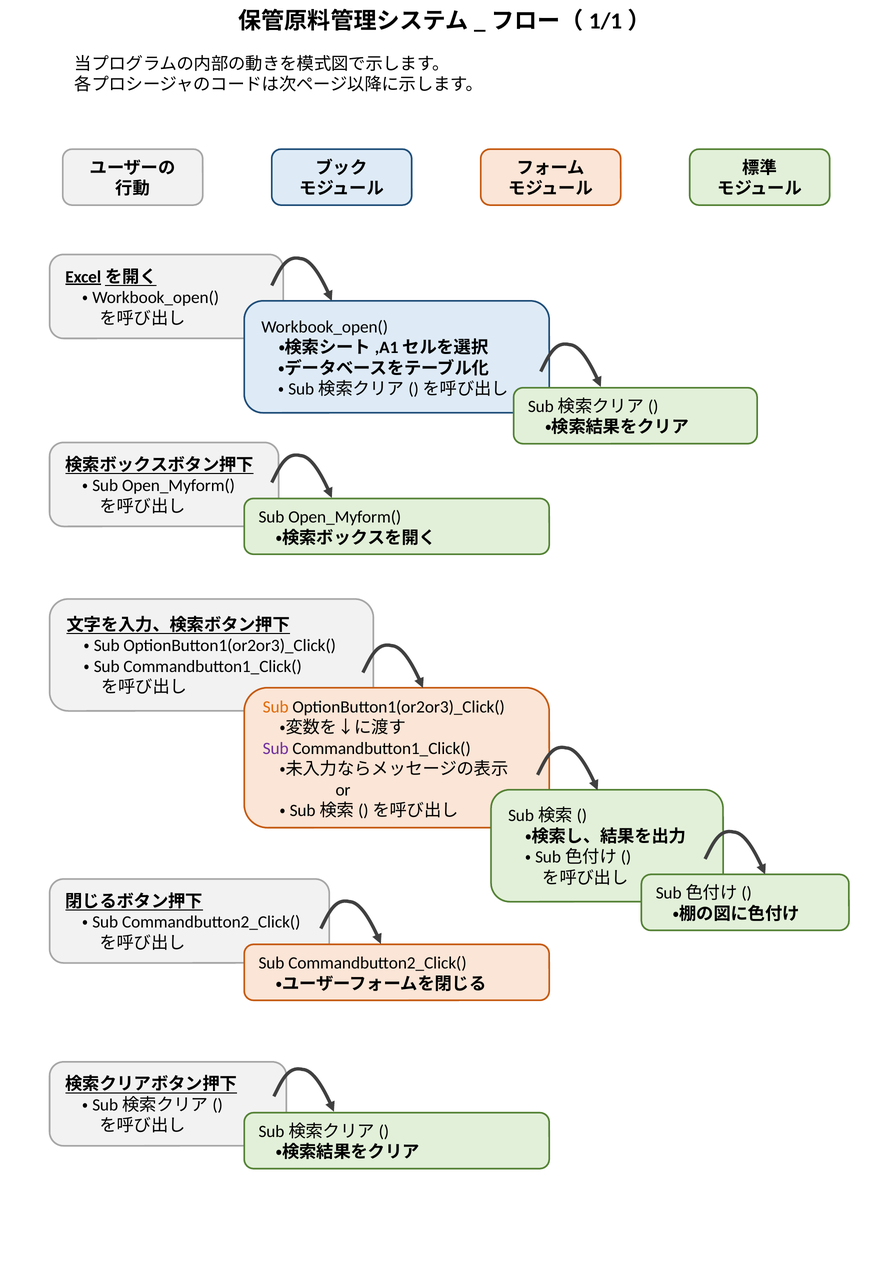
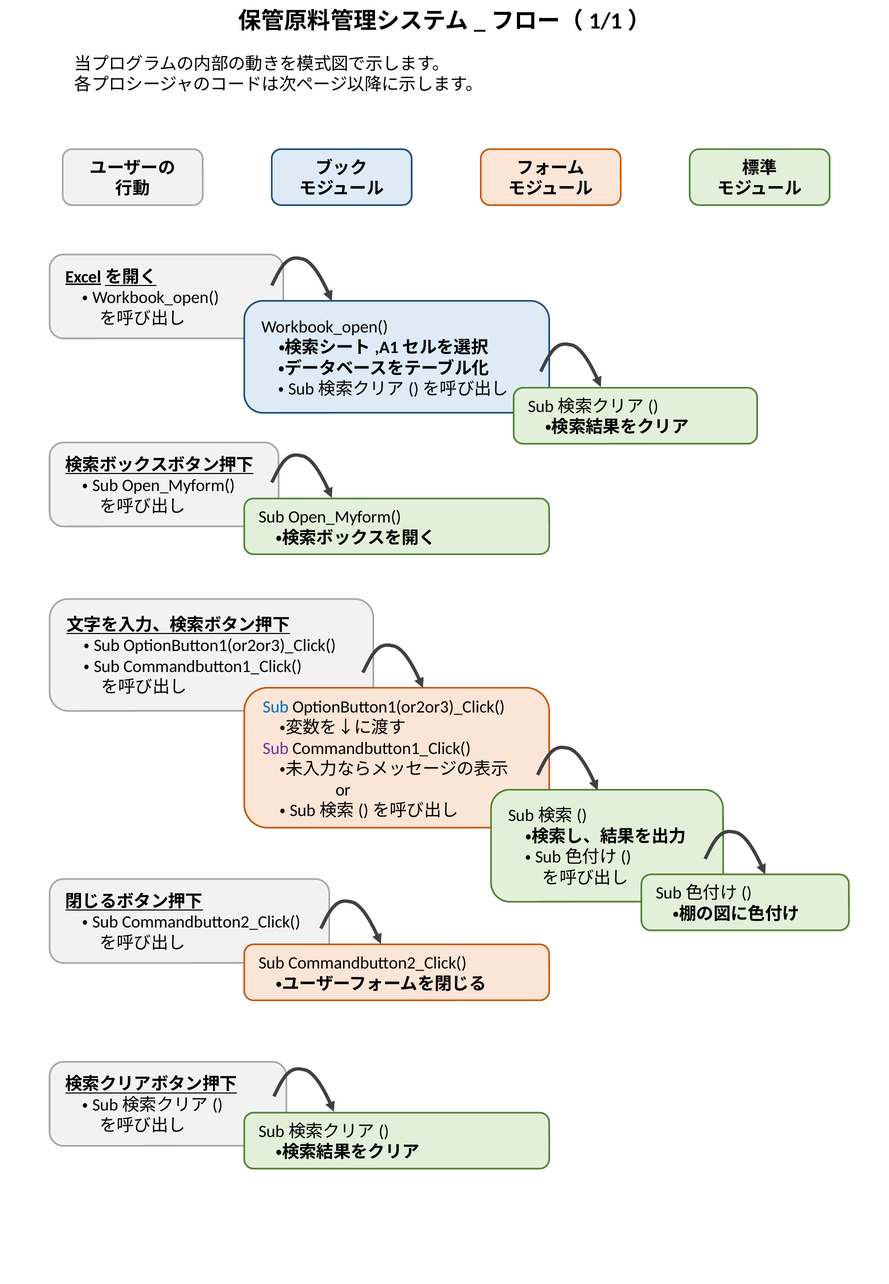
Sub colour: orange -> blue (276, 707)
